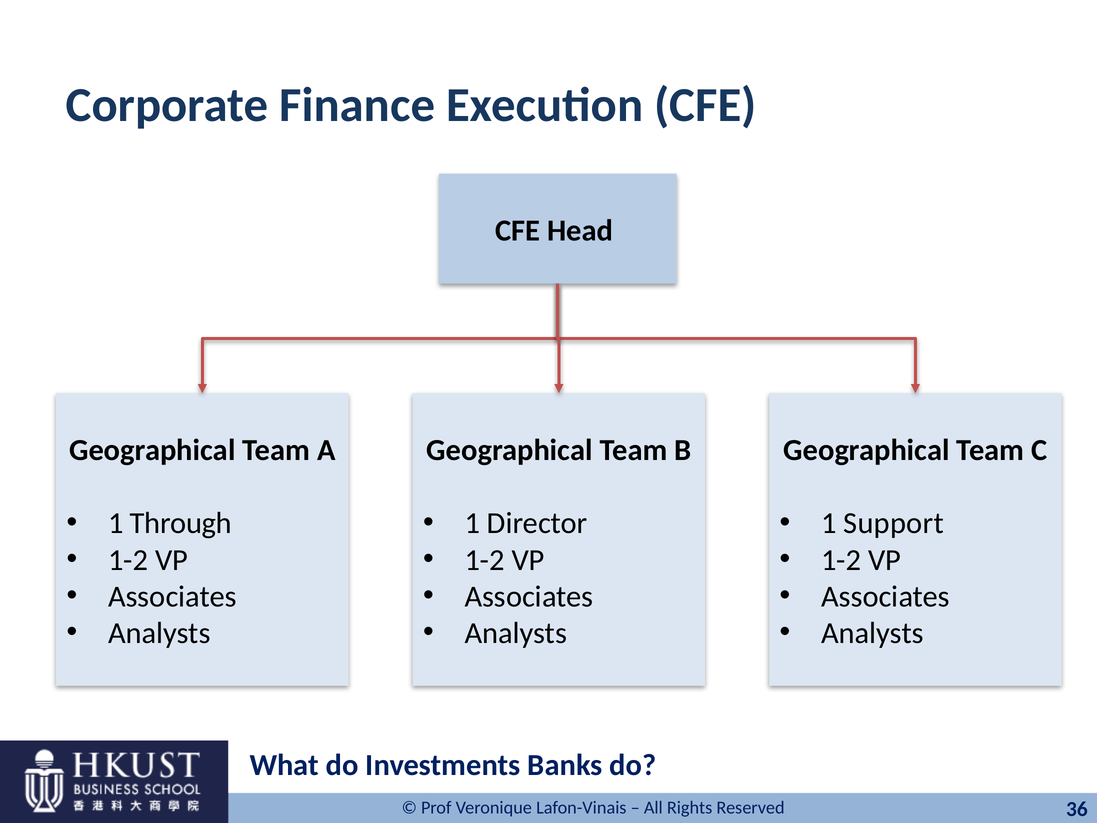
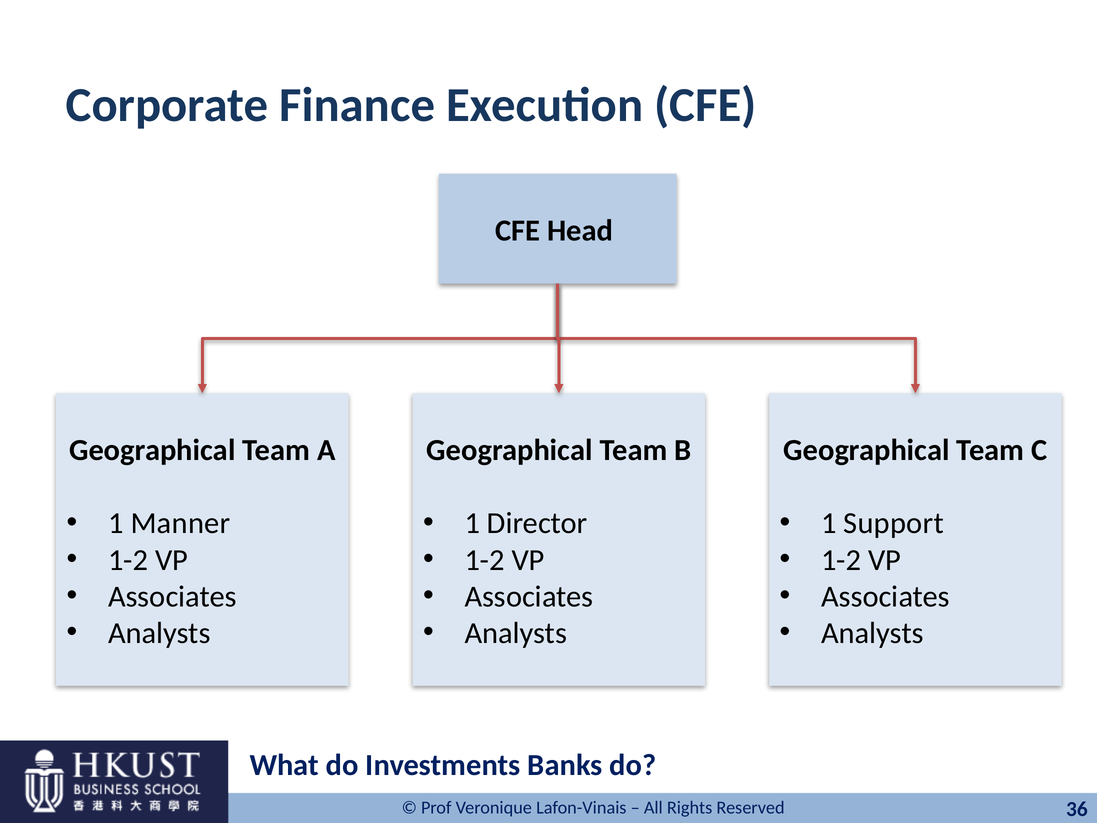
Through: Through -> Manner (181, 523)
